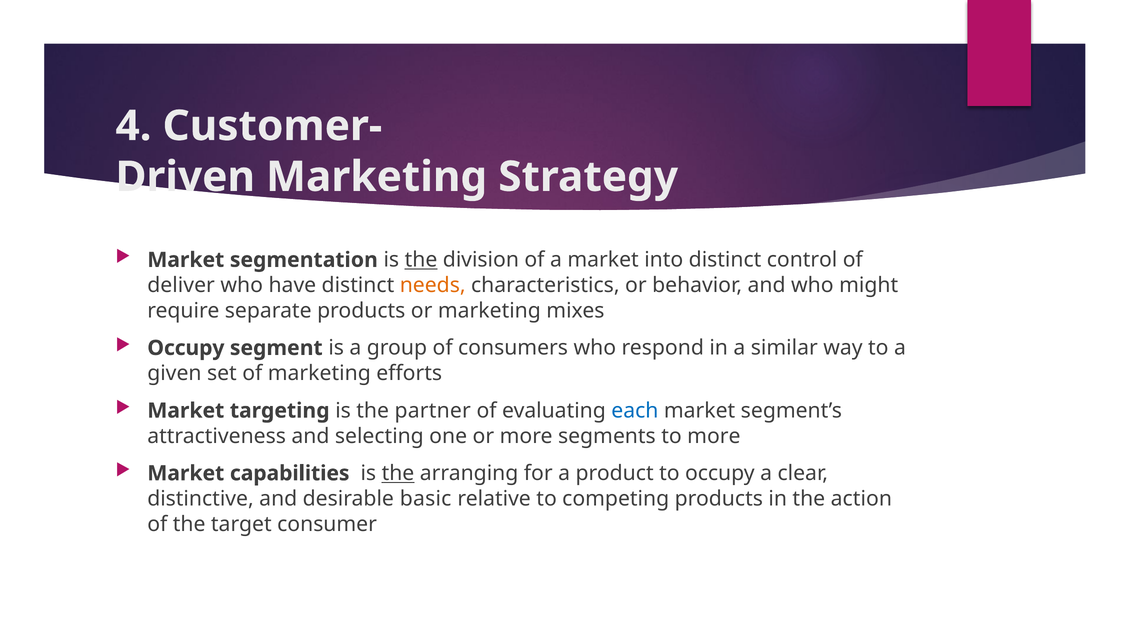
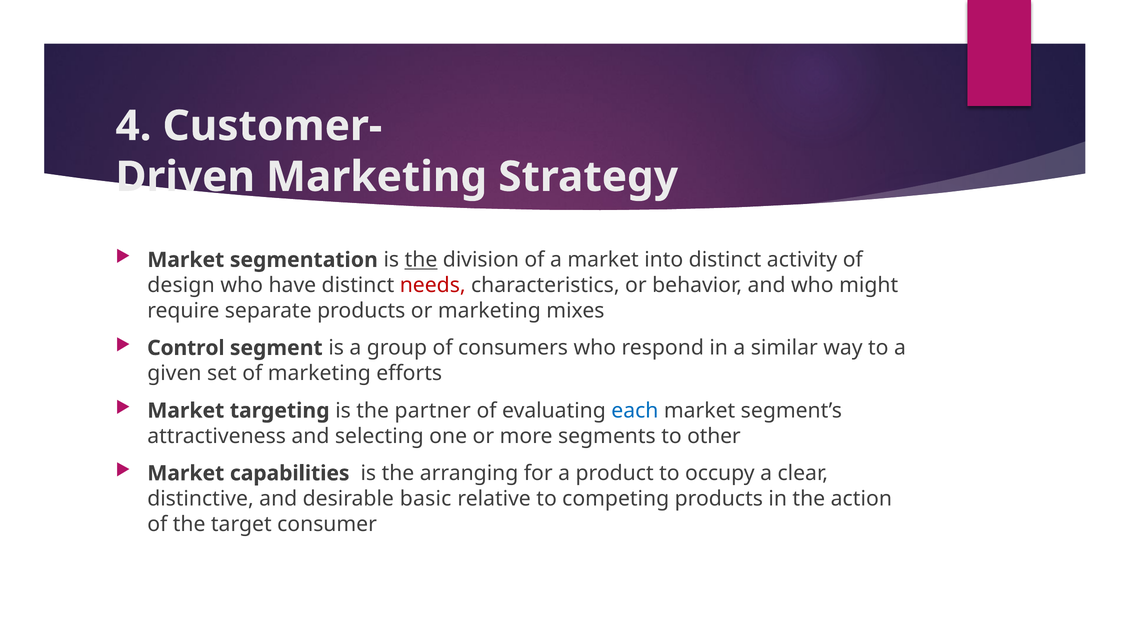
control: control -> activity (802, 260)
deliver: deliver -> design (181, 285)
needs colour: orange -> red (433, 285)
Occupy: Occupy -> Control (186, 348)
to more: more -> other (714, 436)
the underline: present -> none (398, 473)
